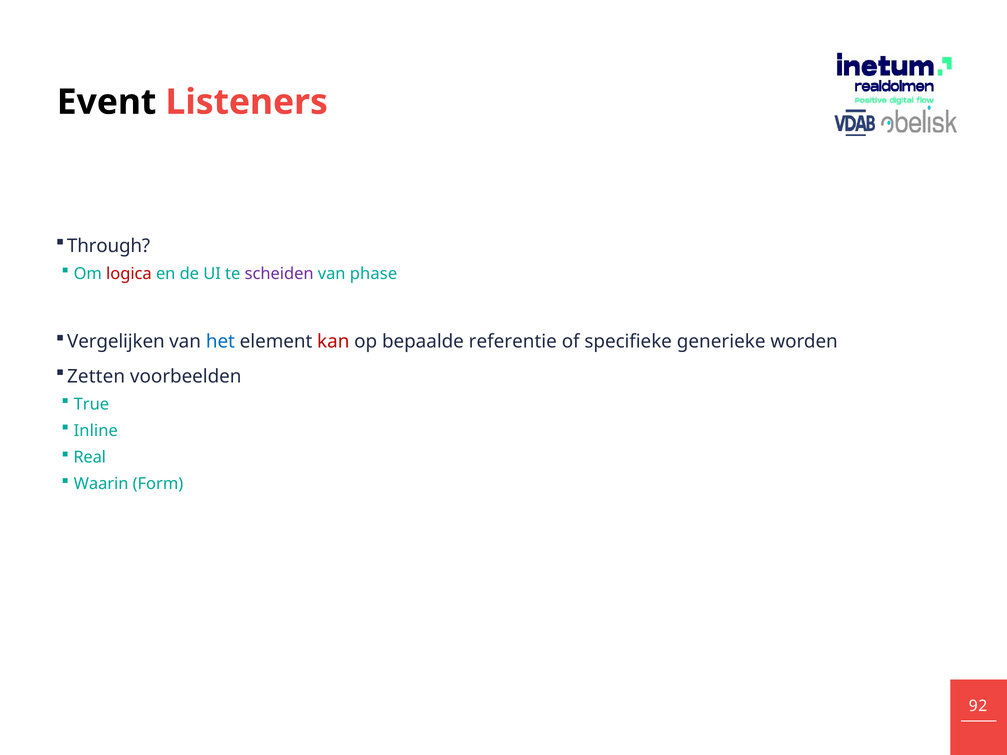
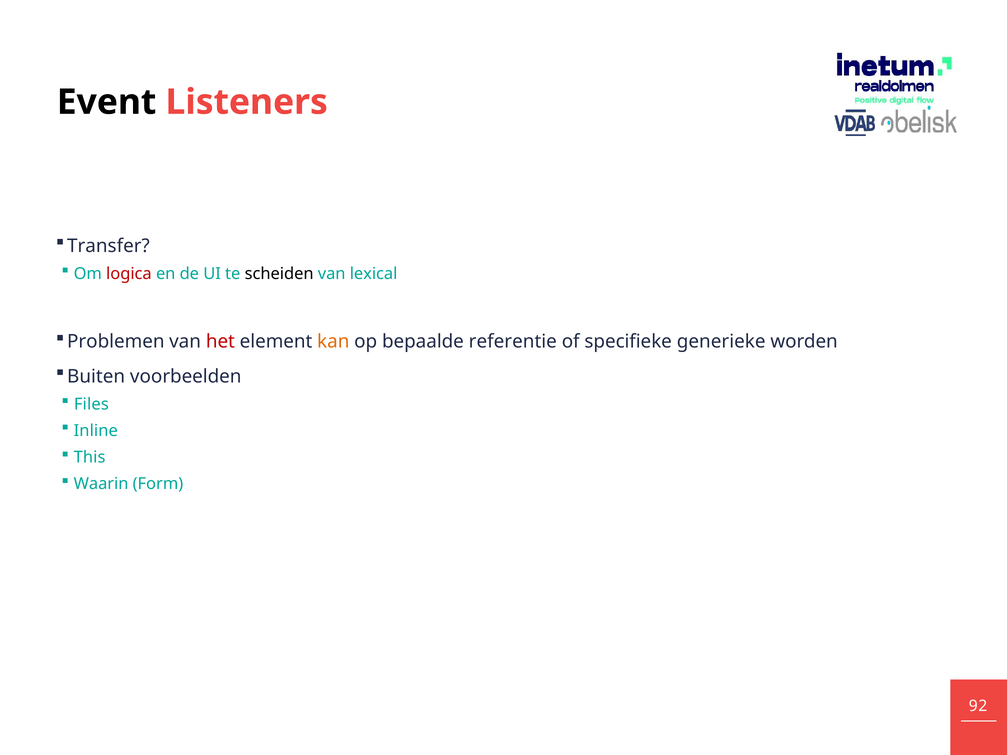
Through: Through -> Transfer (108, 246)
scheiden colour: purple -> black (279, 274)
phase: phase -> lexical (374, 274)
Vergelijken: Vergelijken -> Problemen (116, 342)
het colour: blue -> red (220, 342)
kan colour: red -> orange (333, 342)
Zetten: Zetten -> Buiten (96, 376)
True: True -> Files (91, 404)
Real: Real -> This (90, 458)
